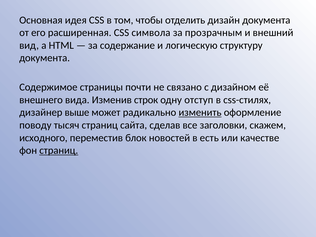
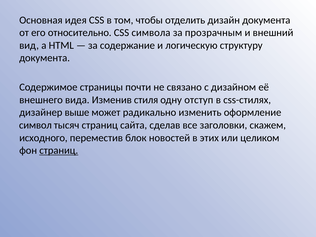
расширенная: расширенная -> относительно (80, 33)
строк: строк -> стиля (146, 100)
изменить underline: present -> none (200, 112)
поводу: поводу -> символ (35, 125)
есть: есть -> этих (209, 138)
качестве: качестве -> целиком (260, 138)
